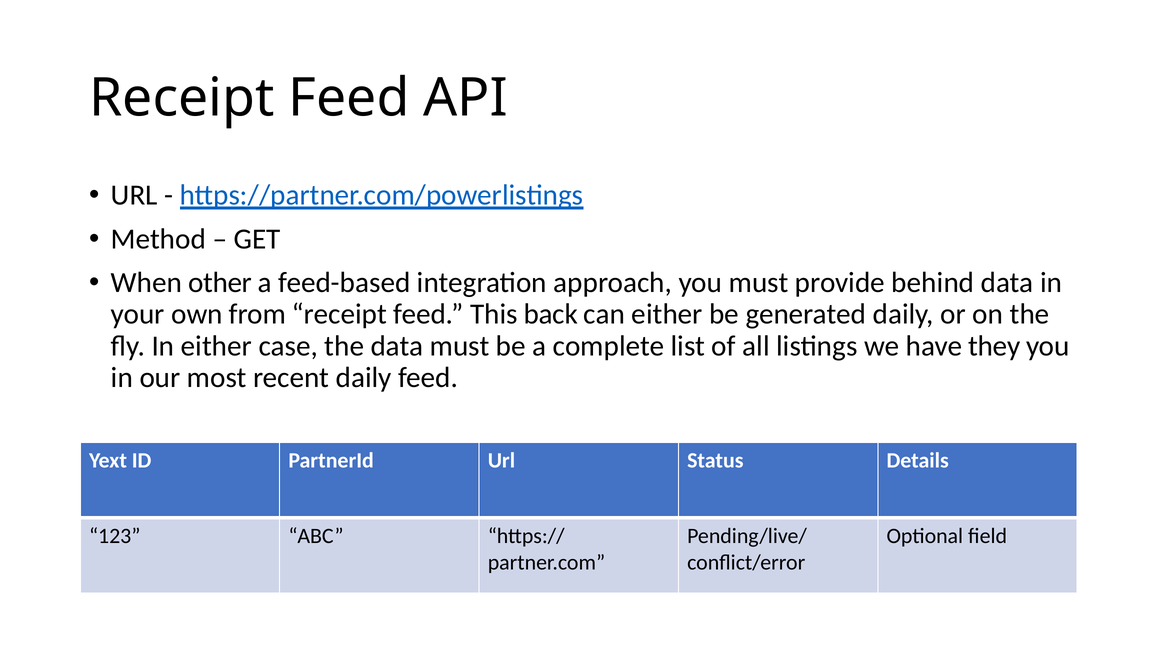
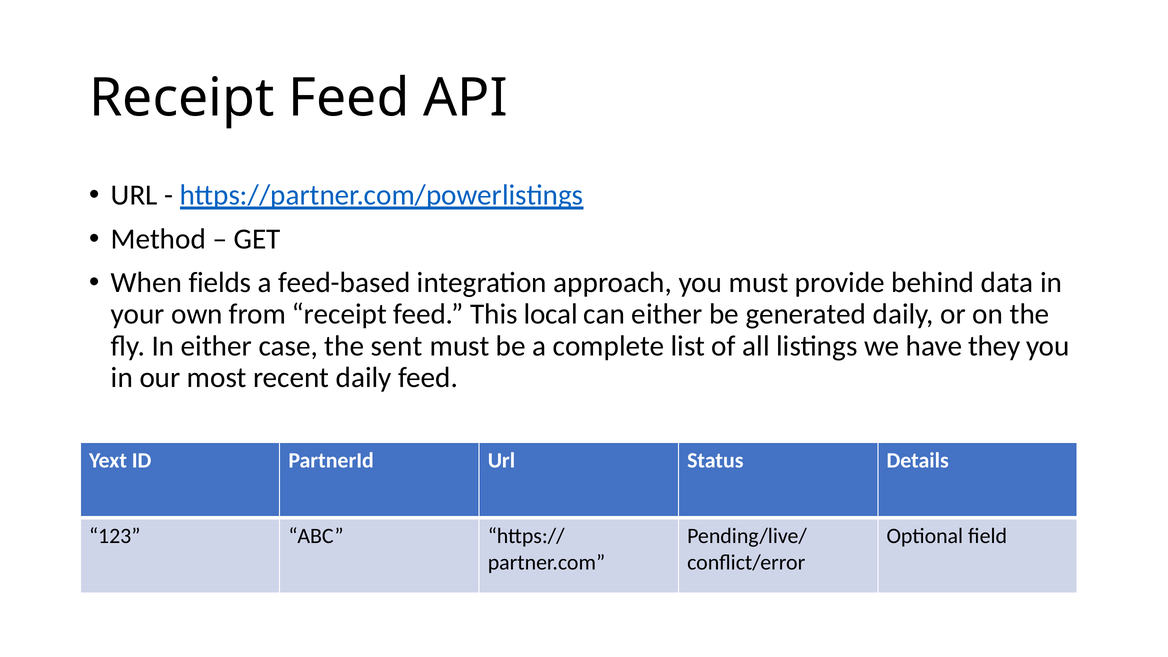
other: other -> fields (220, 283)
back: back -> local (551, 314)
the data: data -> sent (397, 346)
